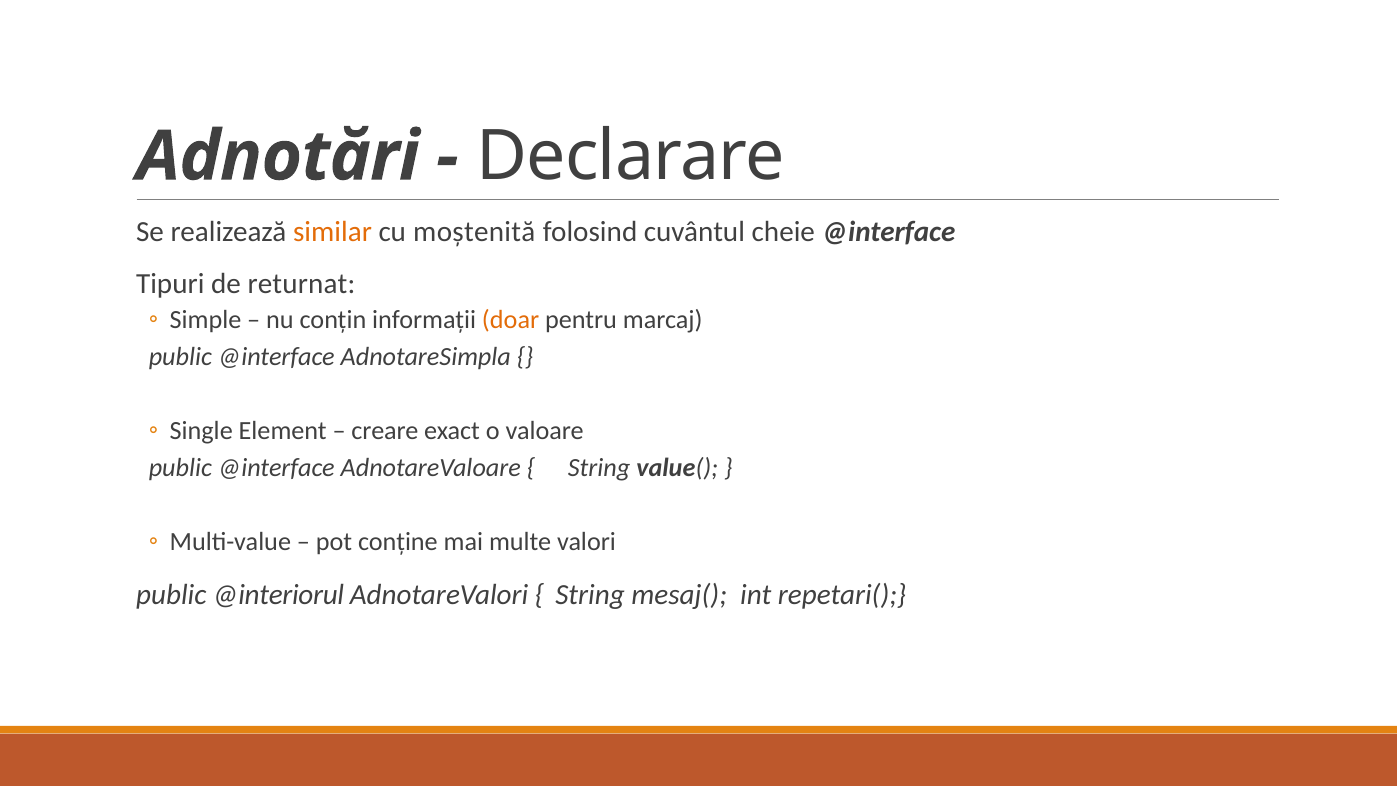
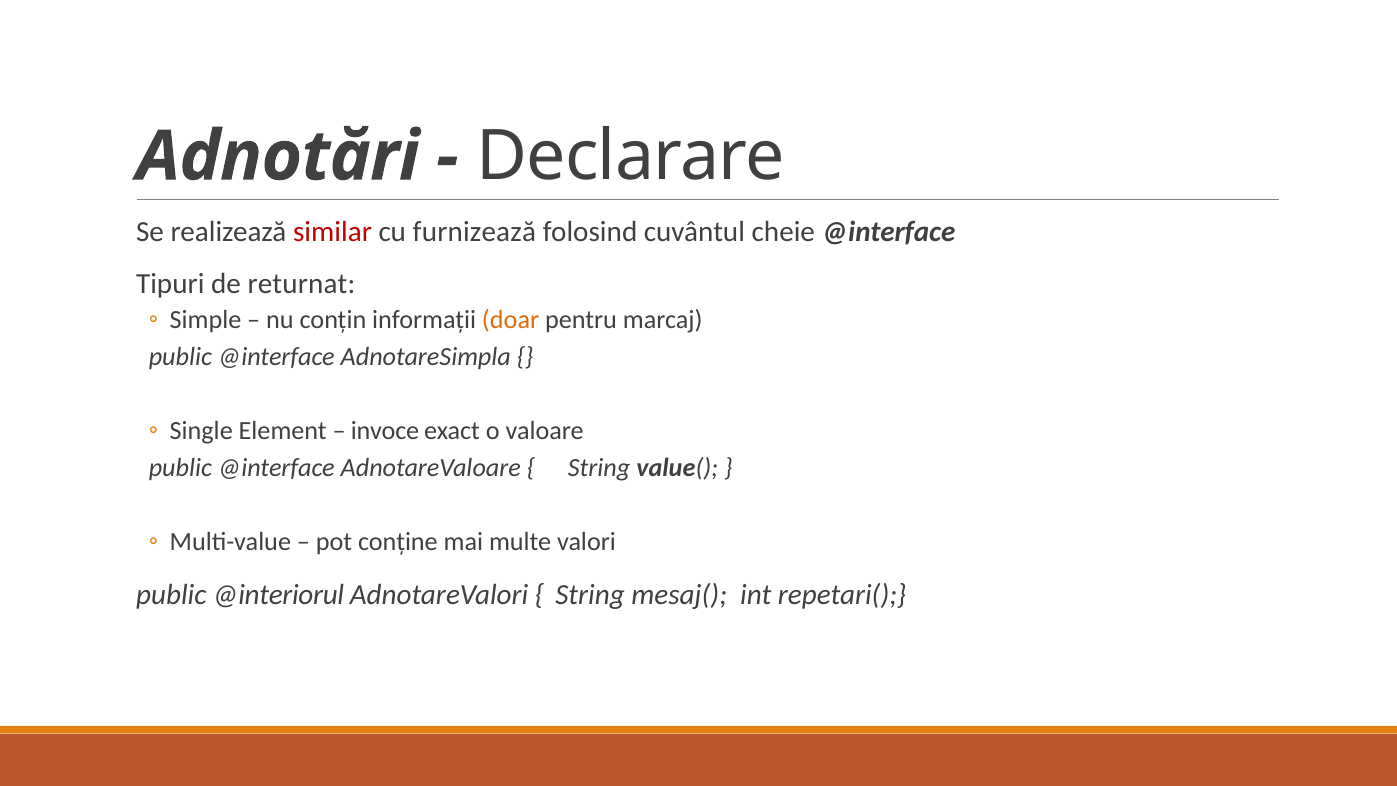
similar colour: orange -> red (332, 232)
moștenită: moștenită -> furnizează (474, 232)
creare: creare -> invoce (385, 431)
